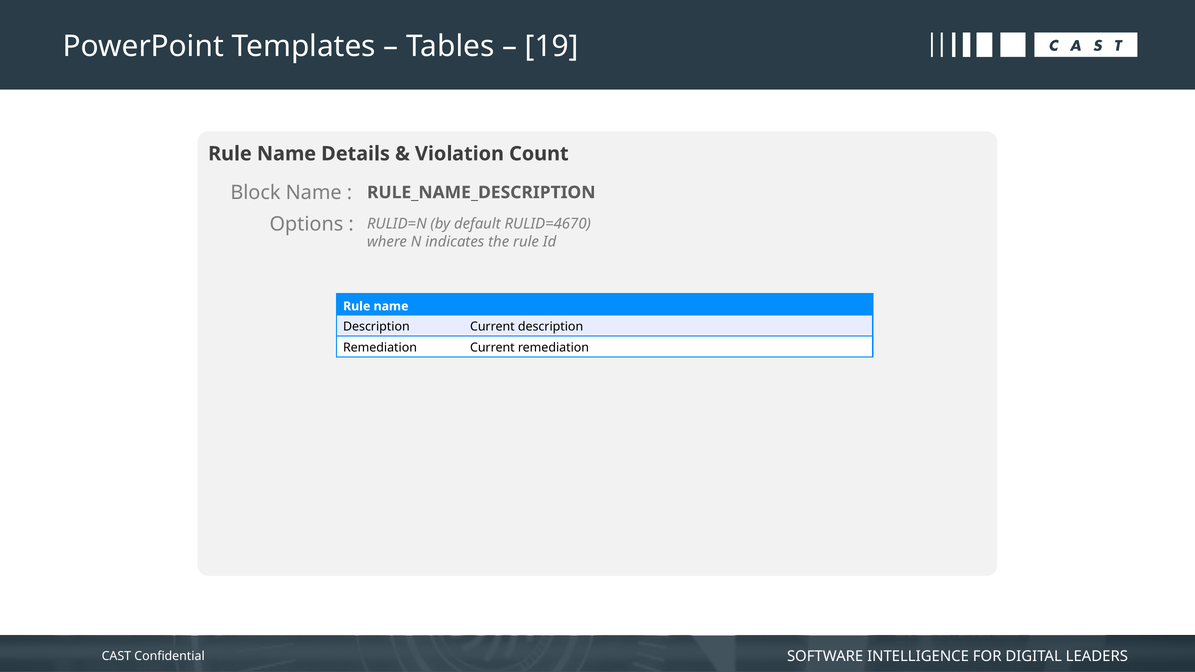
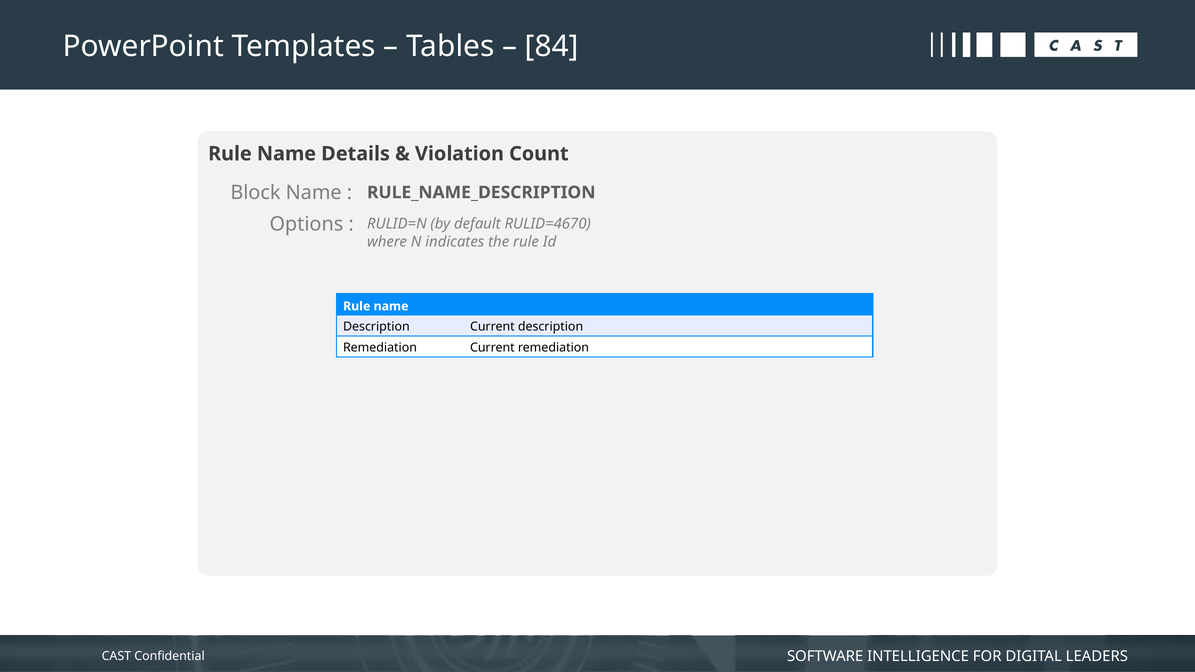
19: 19 -> 84 (552, 47)
